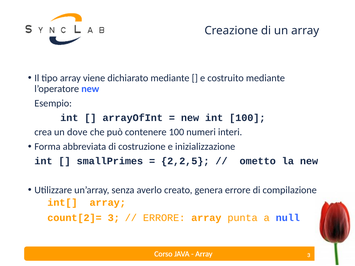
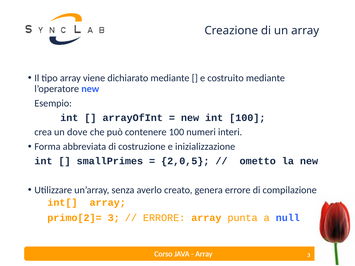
2,2,5: 2,2,5 -> 2,0,5 (185, 161)
count[2]=: count[2]= -> primo[2]= (74, 218)
